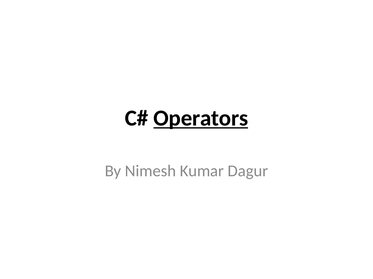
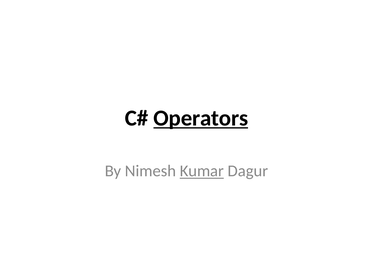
Kumar underline: none -> present (202, 171)
